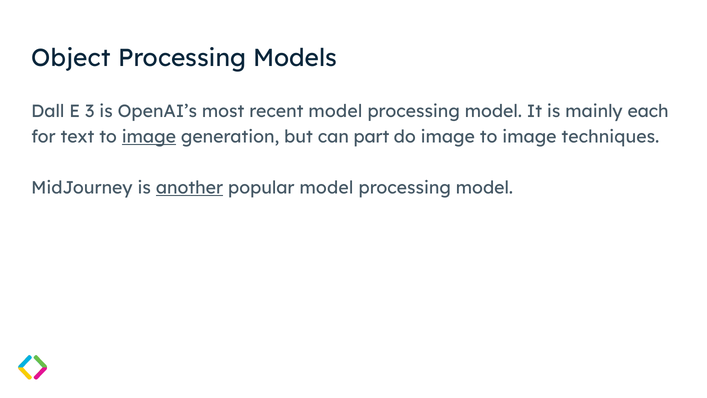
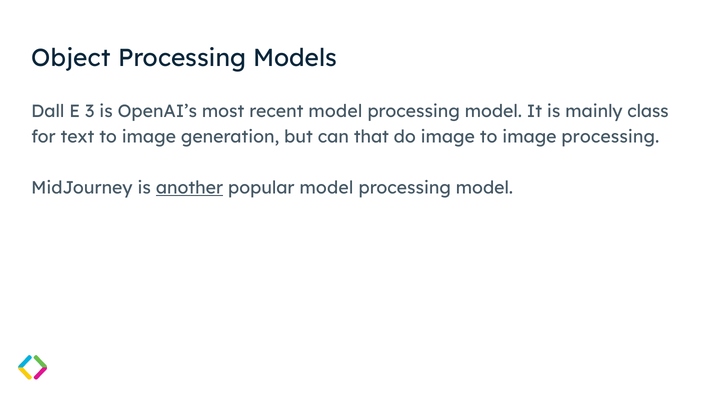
each: each -> class (648, 111)
image underline: present -> none (149, 137)
part: part -> that (371, 137)
image techniques: techniques -> processing (610, 137)
